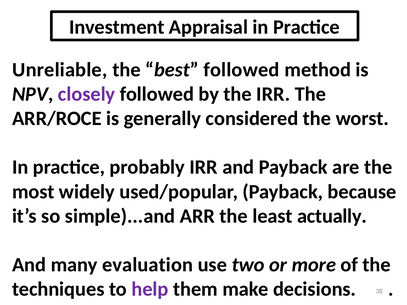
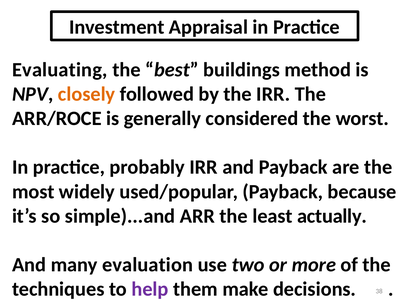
Unreliable: Unreliable -> Evaluating (60, 70)
best followed: followed -> buildings (242, 70)
closely colour: purple -> orange (87, 94)
